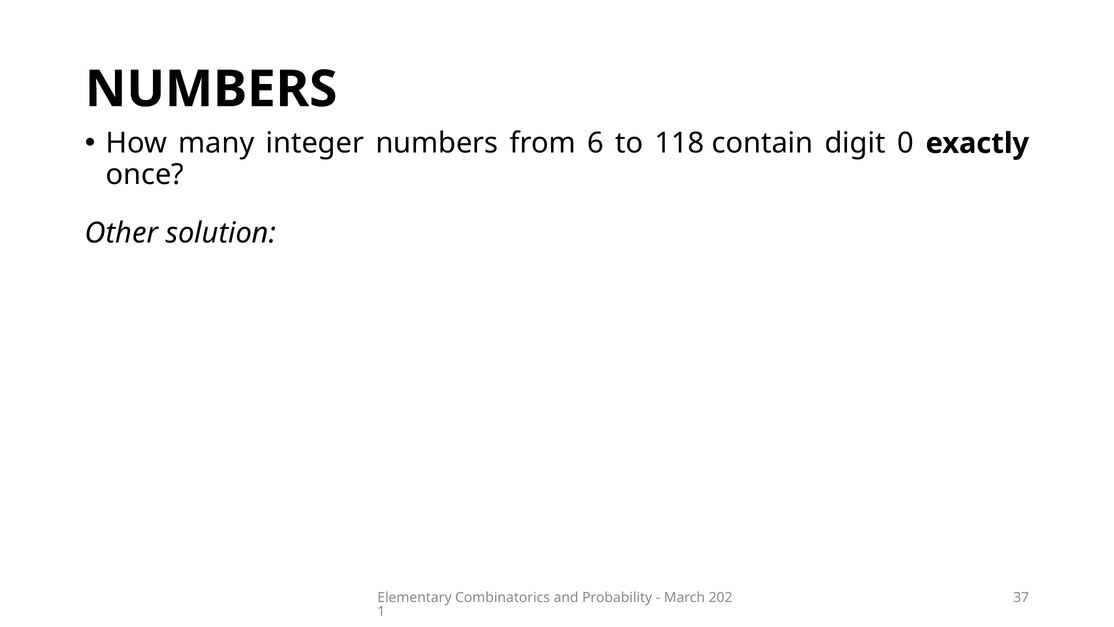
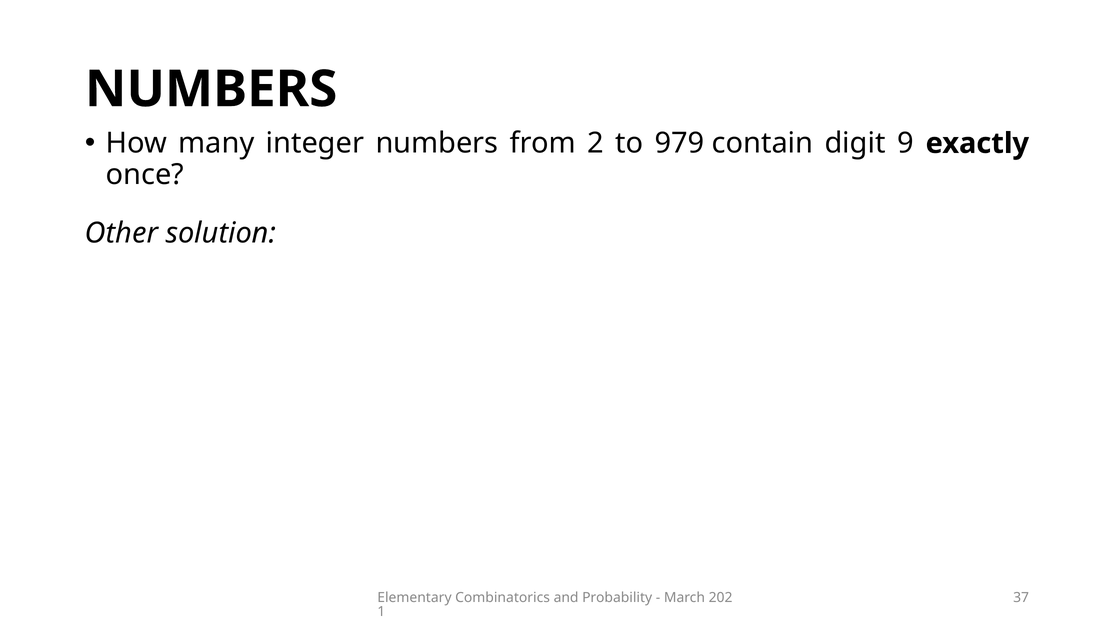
6: 6 -> 2 (595, 143)
118: 118 -> 979 (680, 143)
digit 0: 0 -> 9 (905, 143)
